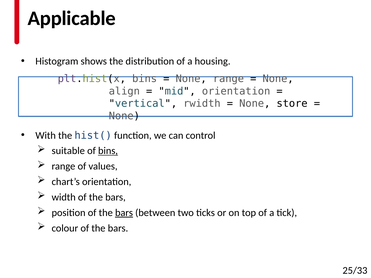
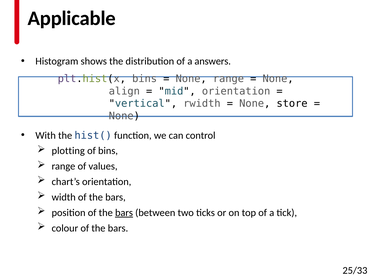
housing: housing -> answers (213, 61)
suitable: suitable -> plotting (68, 151)
bins underline: present -> none (108, 151)
